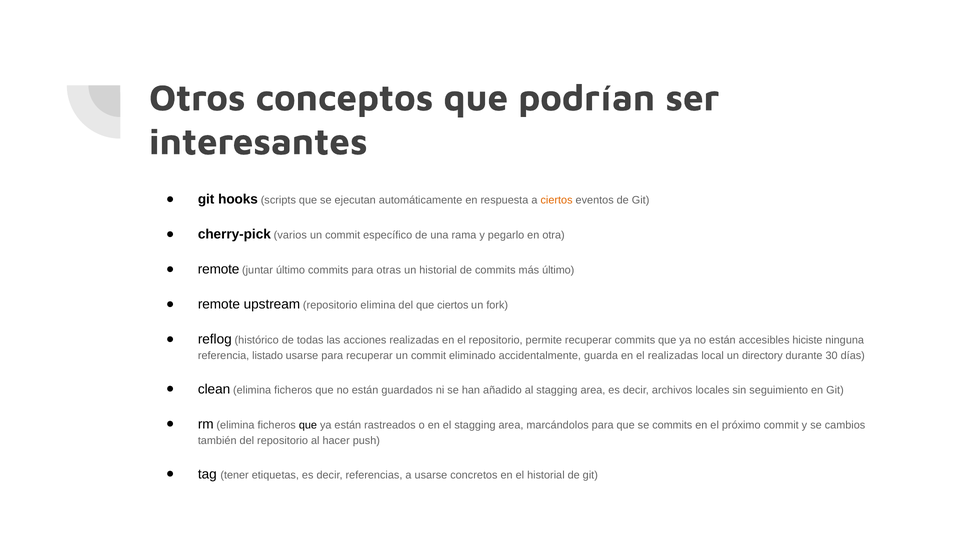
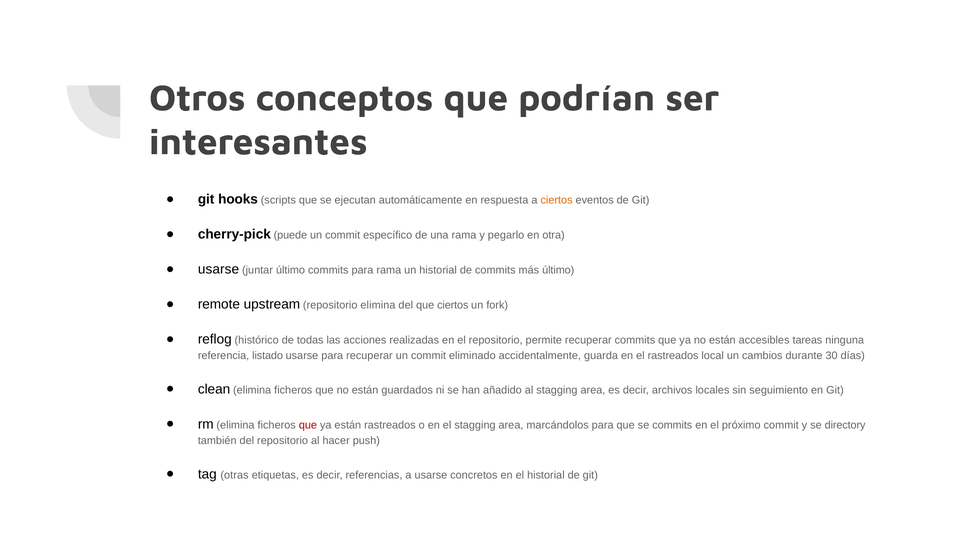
varios: varios -> puede (290, 236)
remote: remote -> usarse (219, 270)
para otras: otras -> rama (389, 271)
hiciste: hiciste -> tareas (807, 341)
el realizadas: realizadas -> rastreados (673, 356)
directory: directory -> cambios (762, 356)
que colour: black -> red (308, 426)
cambios: cambios -> directory (845, 426)
tener: tener -> otras (235, 475)
